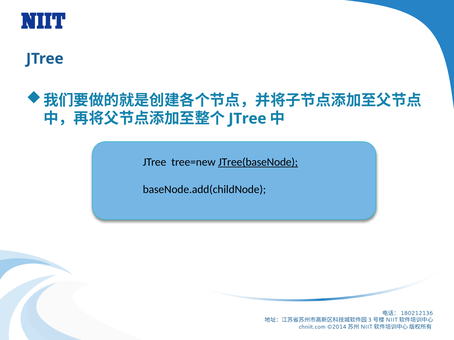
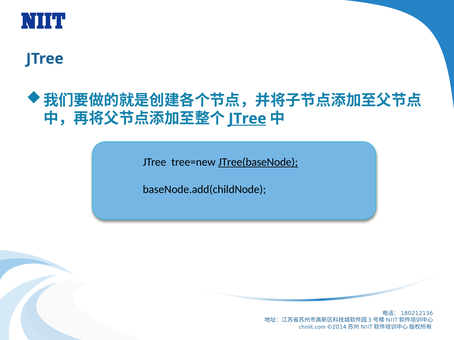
JTree underline: none -> present (247, 119)
